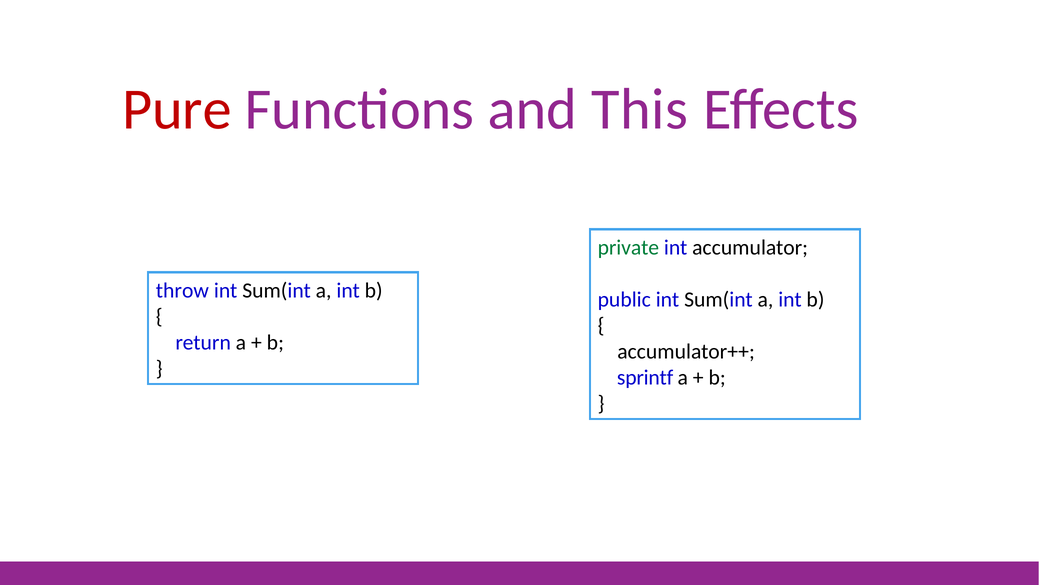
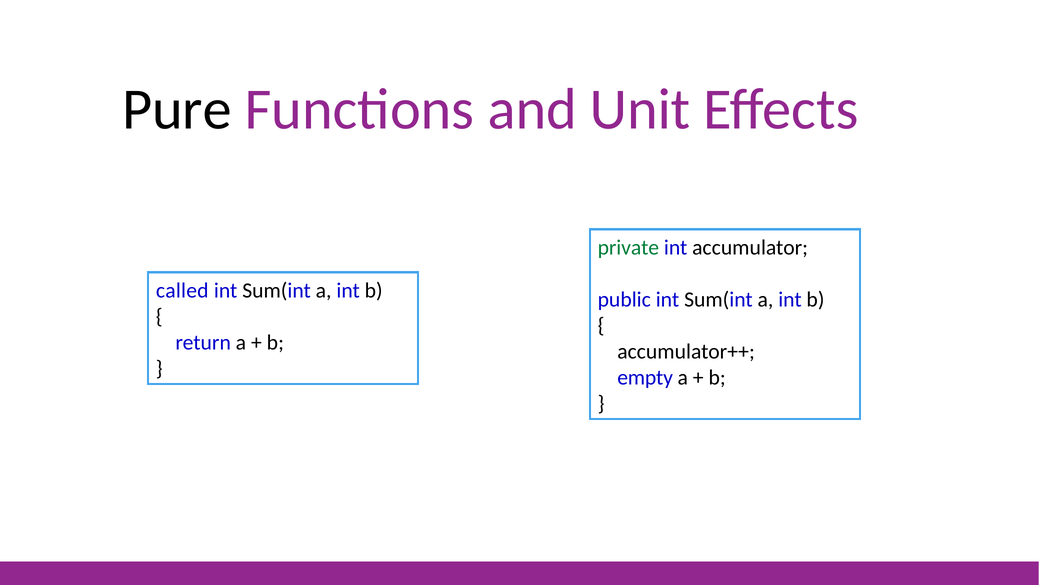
Pure colour: red -> black (177, 109)
This: This -> Unit (640, 109)
throw: throw -> called (182, 290)
sprintf: sprintf -> empty (645, 377)
